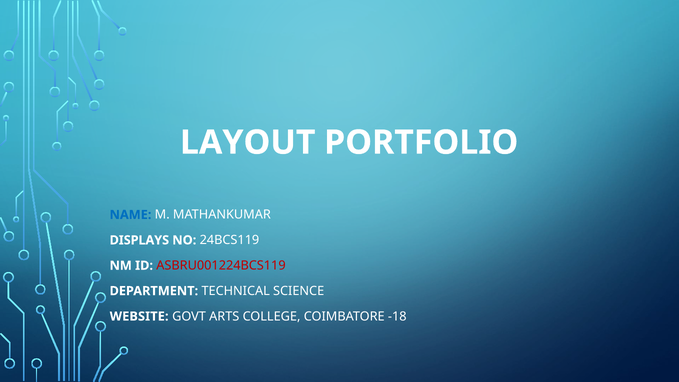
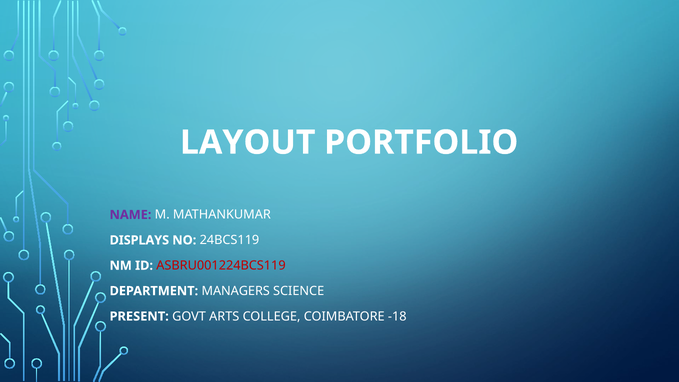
NAME colour: blue -> purple (130, 215)
TECHNICAL: TECHNICAL -> MANAGERS (236, 291)
WEBSITE: WEBSITE -> PRESENT (139, 316)
